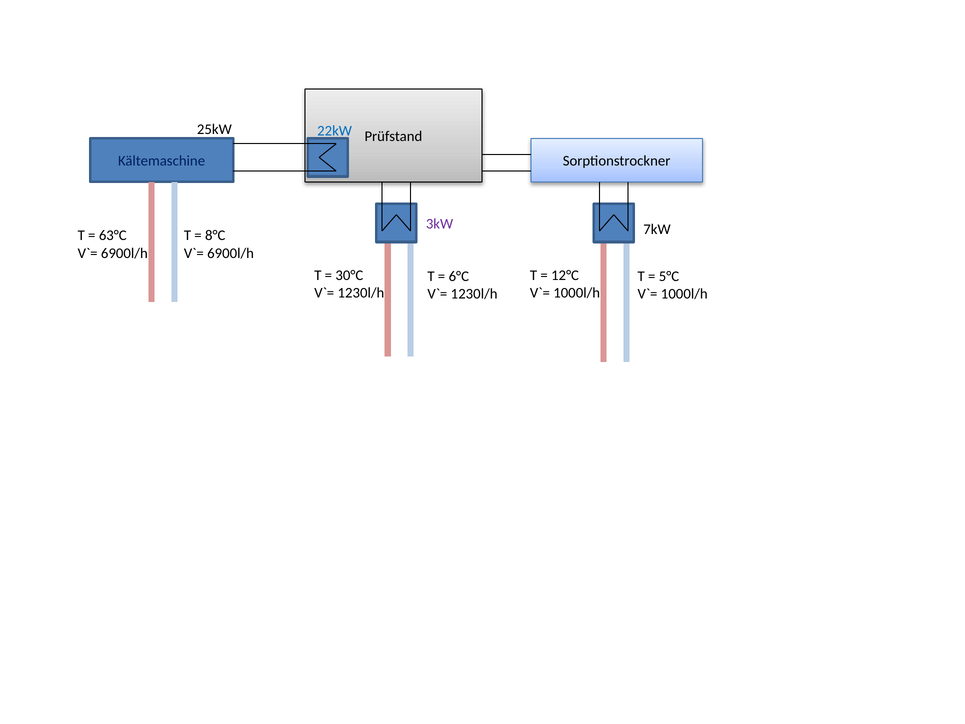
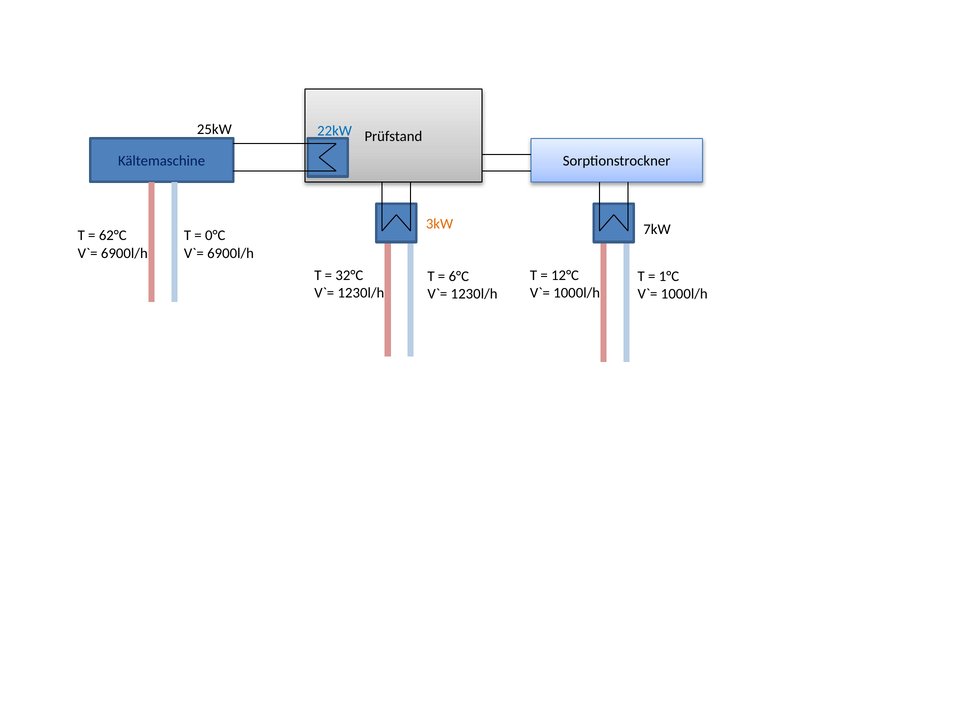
3kW colour: purple -> orange (440, 224)
63°C: 63°C -> 62°C (113, 235)
8°C: 8°C -> 0°C (215, 236)
30°C: 30°C -> 32°C (349, 275)
5°C: 5°C -> 1°C (669, 276)
